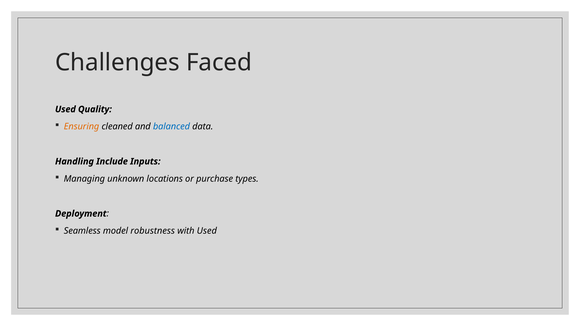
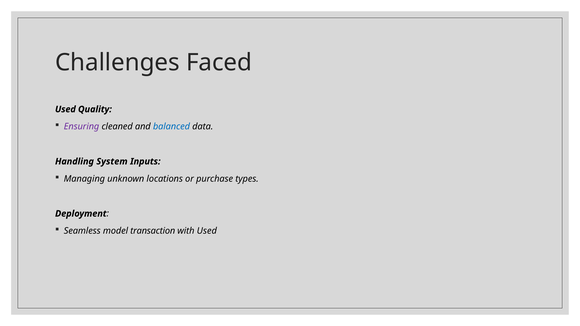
Ensuring colour: orange -> purple (82, 127)
Include: Include -> System (112, 162)
robustness: robustness -> transaction (153, 231)
